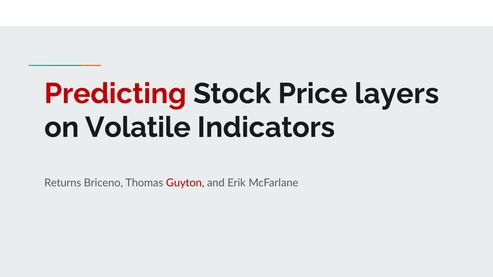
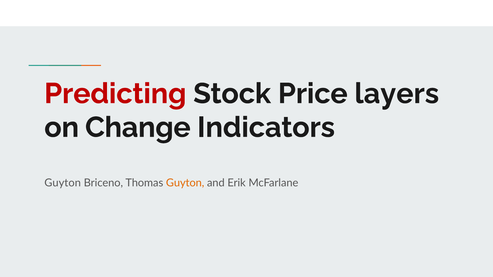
Volatile: Volatile -> Change (138, 128)
Returns: Returns -> Guyton (63, 183)
Guyton colour: red -> orange (185, 183)
